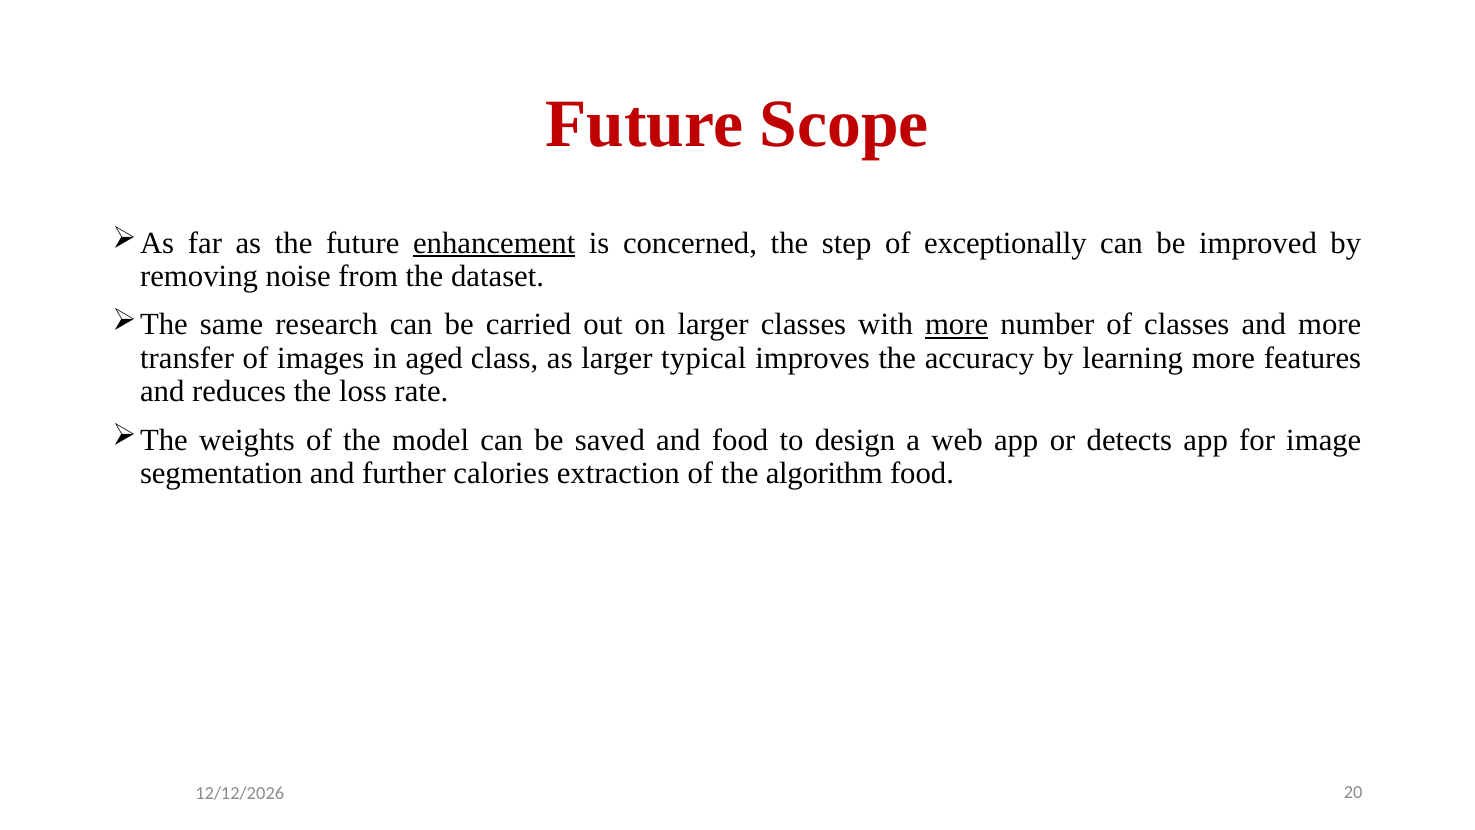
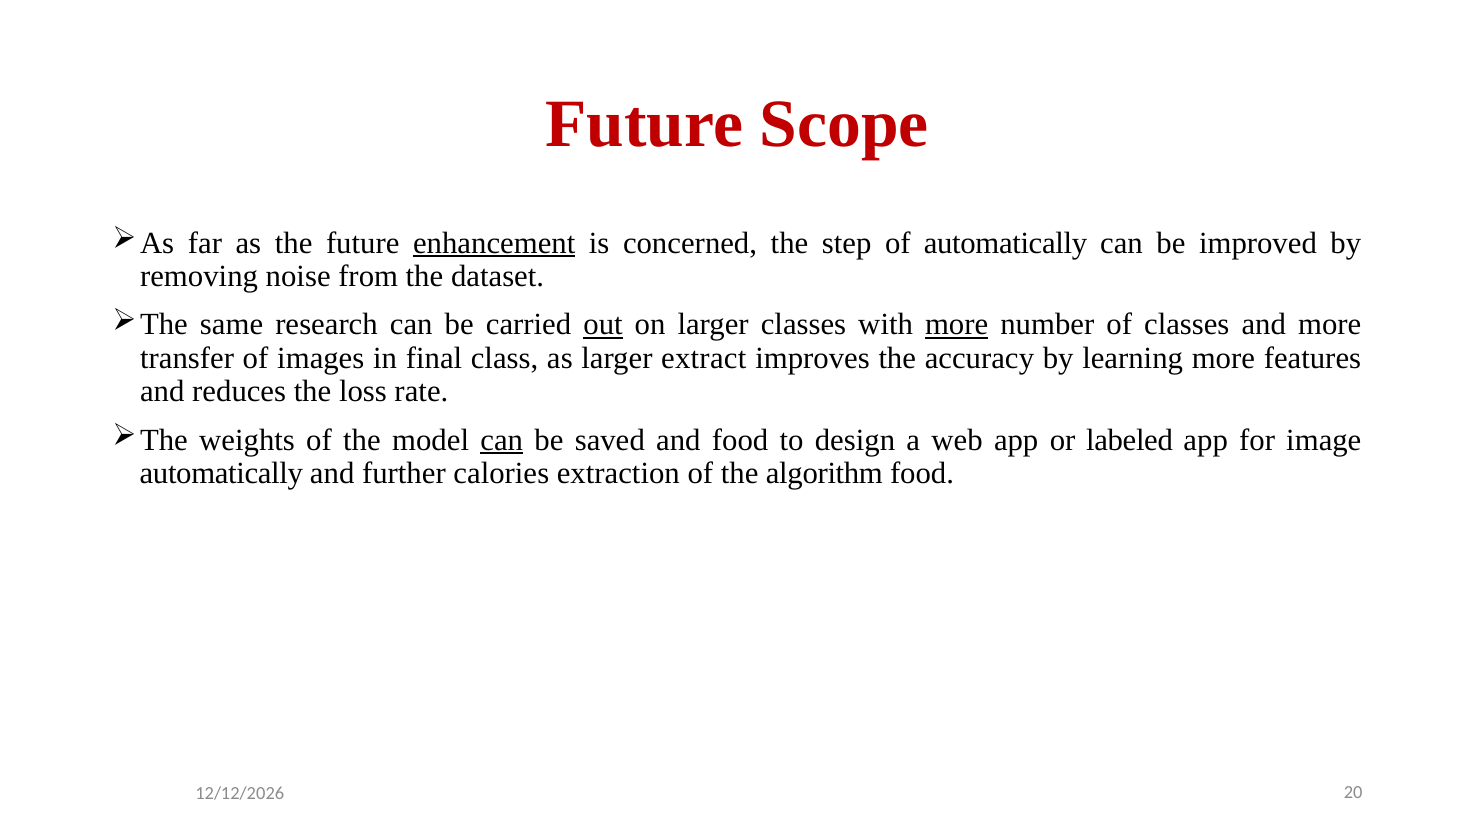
of exceptionally: exceptionally -> automatically (1005, 243)
out underline: none -> present (603, 325)
aged: aged -> final (434, 358)
typical: typical -> extract (704, 358)
can underline: none -> present (502, 440)
detects: detects -> labeled (1130, 440)
segmentation: segmentation -> automatically (221, 473)
